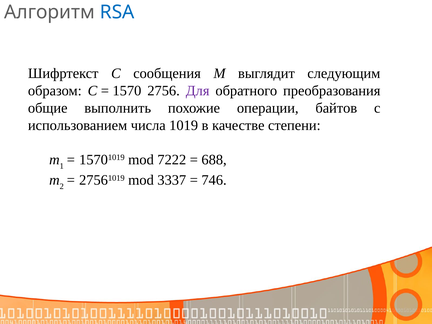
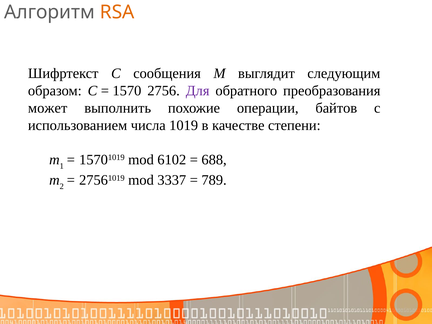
RSA colour: blue -> orange (117, 12)
общие: общие -> может (48, 108)
7222: 7222 -> 6102 (172, 160)
746: 746 -> 789 (214, 180)
